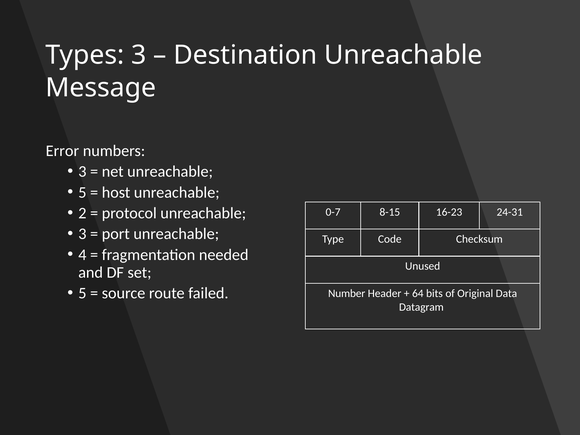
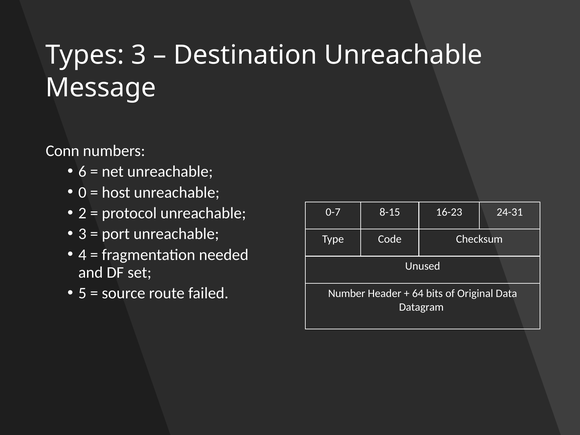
Error: Error -> Conn (62, 151)
3: 3 -> 6 (82, 172)
5: 5 -> 0 (82, 192)
